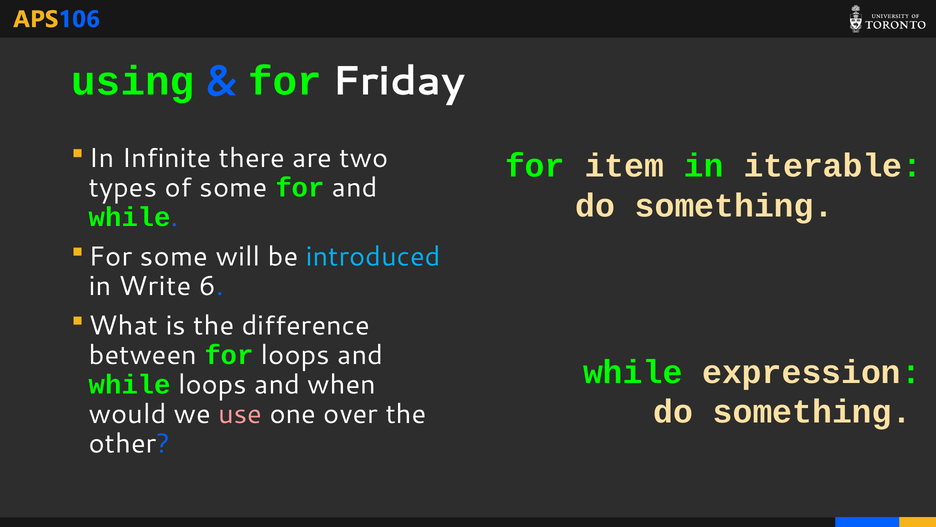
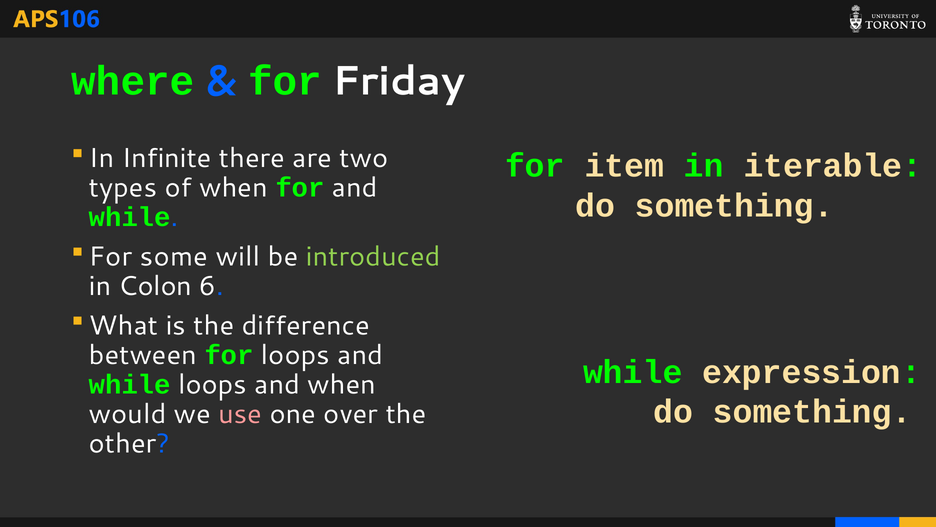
using: using -> where (133, 81)
of some: some -> when (233, 188)
introduced colour: light blue -> light green (373, 256)
Write: Write -> Colon (155, 286)
